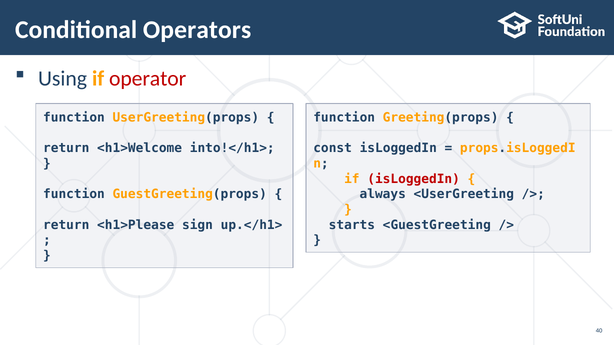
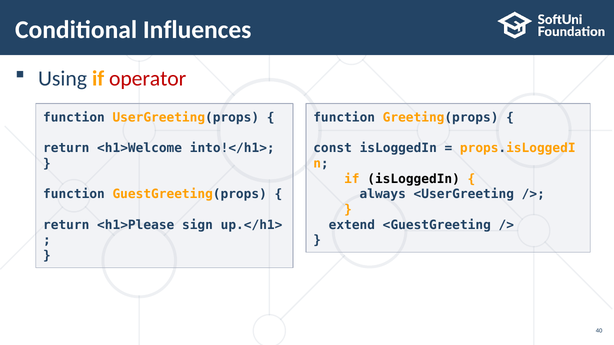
Operators: Operators -> Influences (197, 30)
isLoggedIn colour: red -> black (414, 179)
starts: starts -> extend (352, 225)
